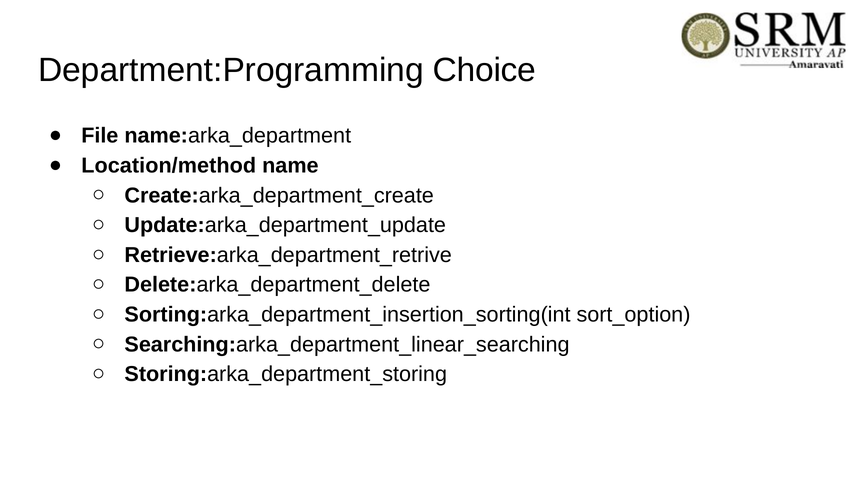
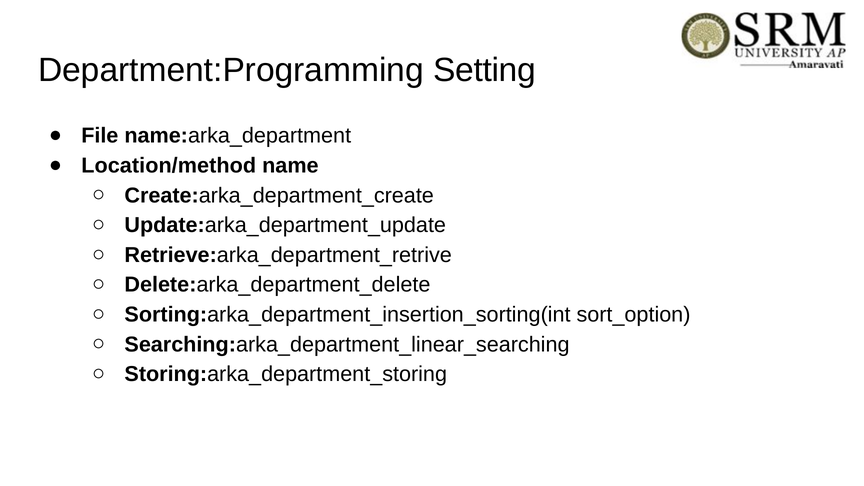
Choice: Choice -> Setting (484, 70)
